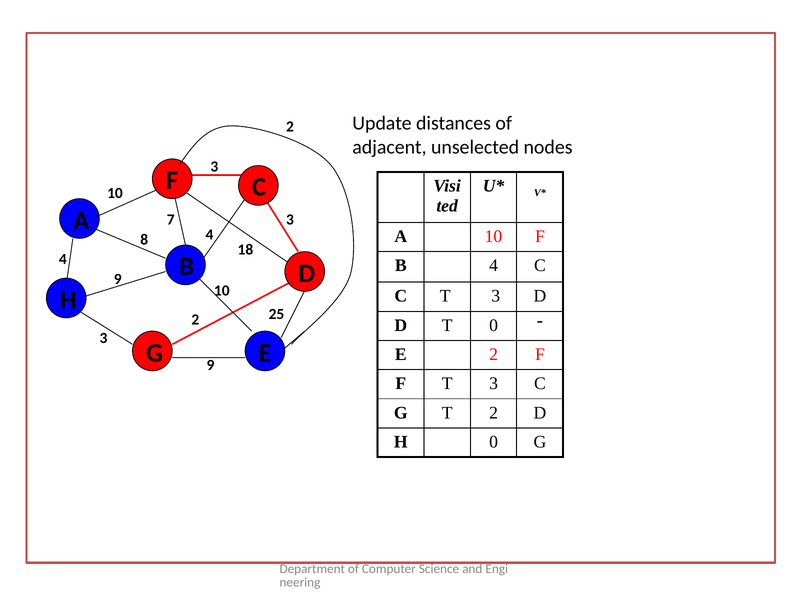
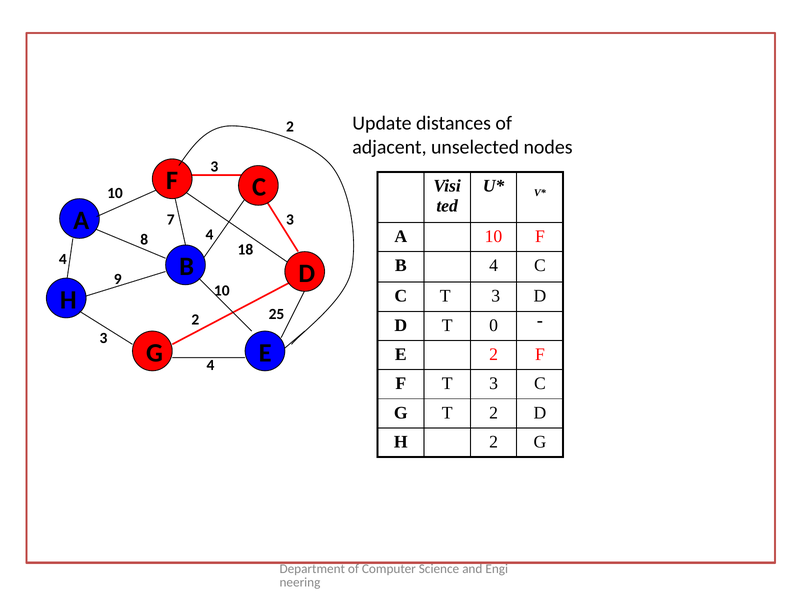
G 9: 9 -> 4 (210, 365)
H 0: 0 -> 2 (494, 442)
